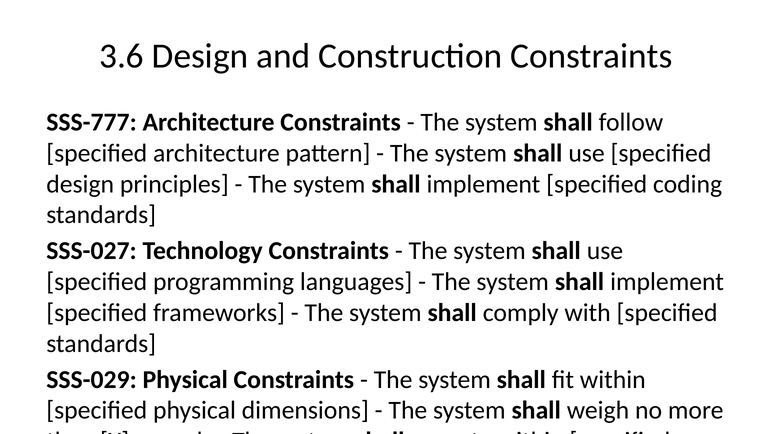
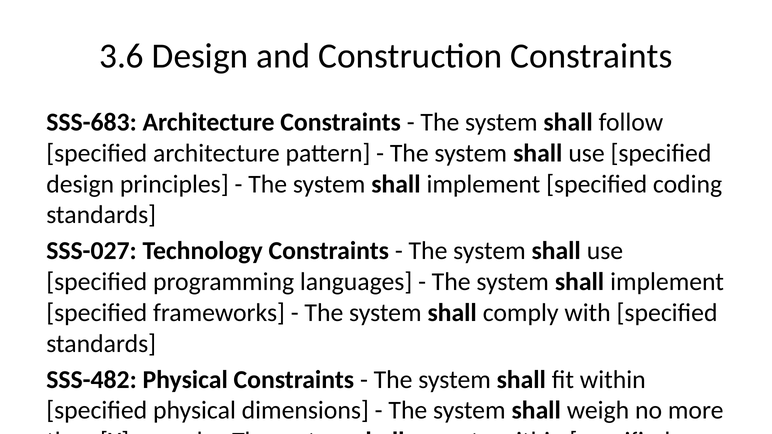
SSS-777: SSS-777 -> SSS-683 (92, 122)
SSS-029: SSS-029 -> SSS-482 (92, 380)
